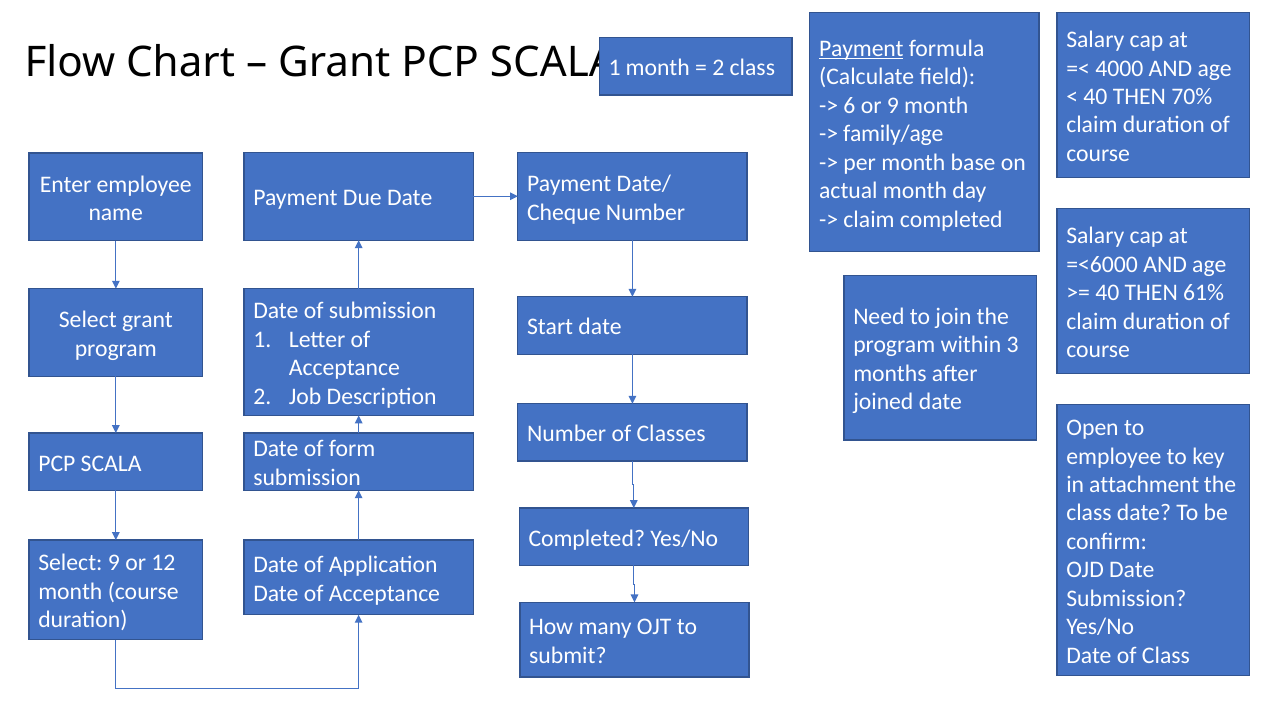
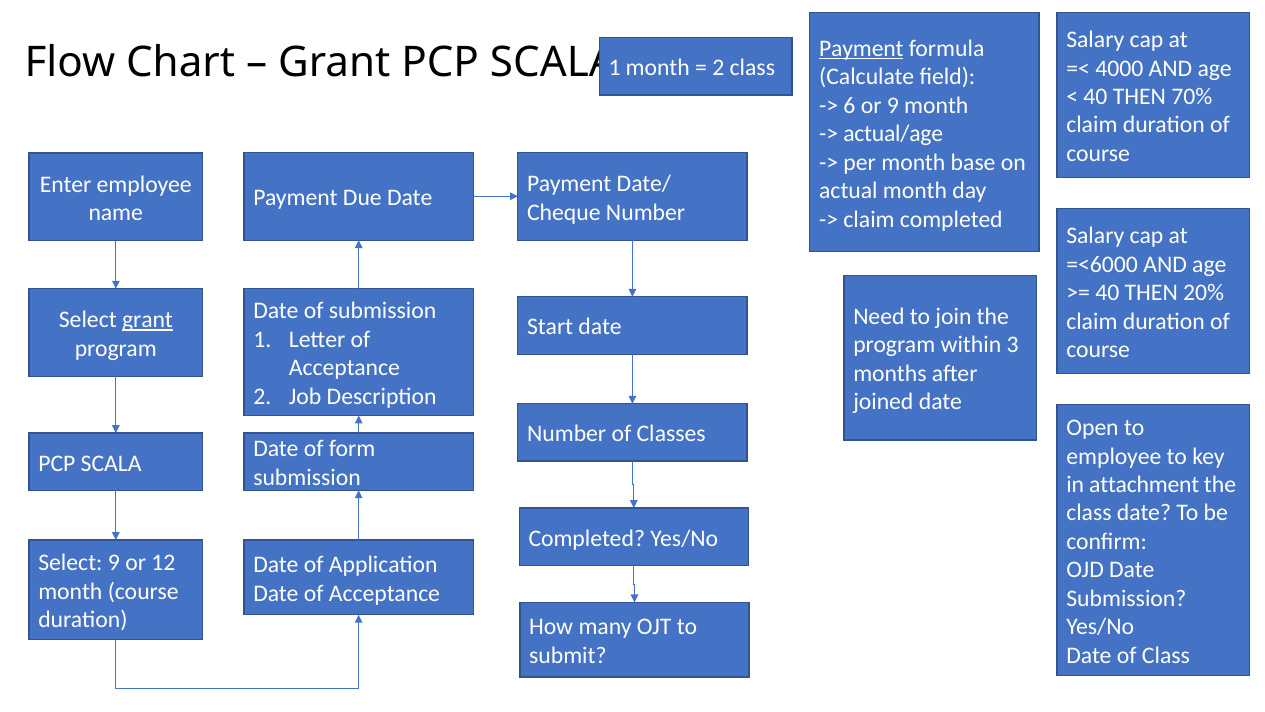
family/age: family/age -> actual/age (893, 134)
61%: 61% -> 20% (1204, 293)
grant underline: none -> present (147, 320)
